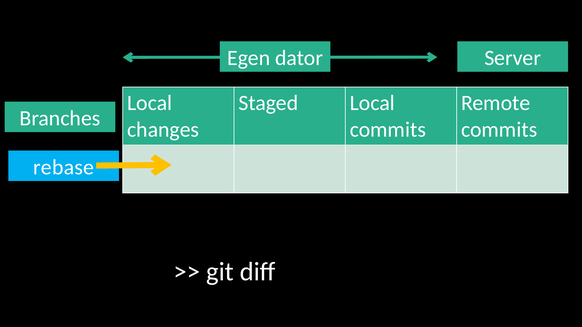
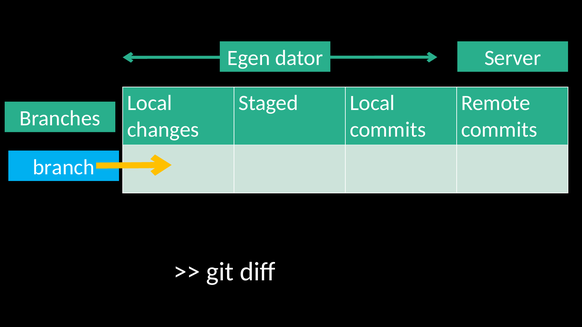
rebase: rebase -> branch (64, 167)
